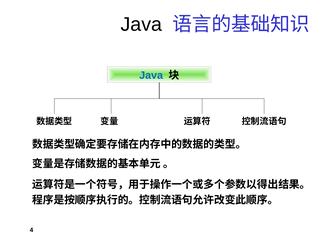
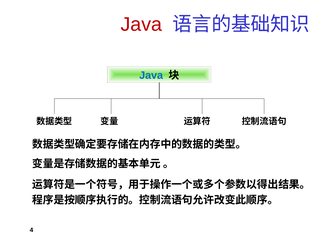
Java colour: black -> red (141, 24)
